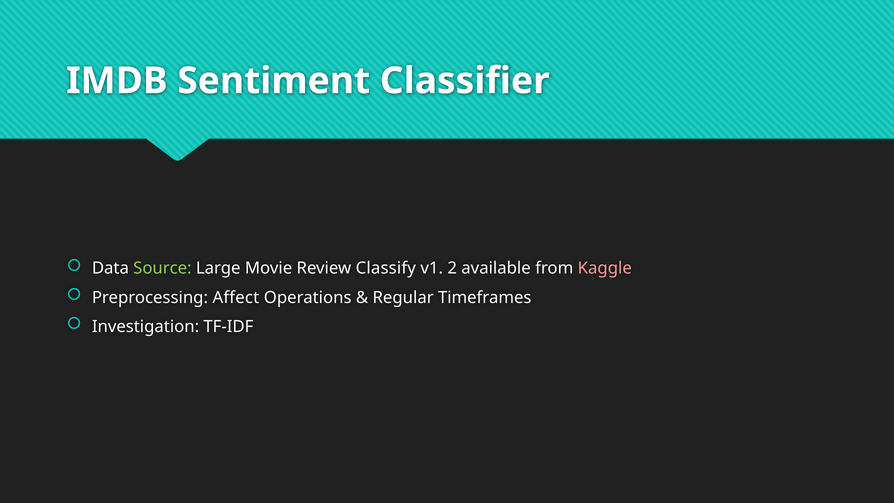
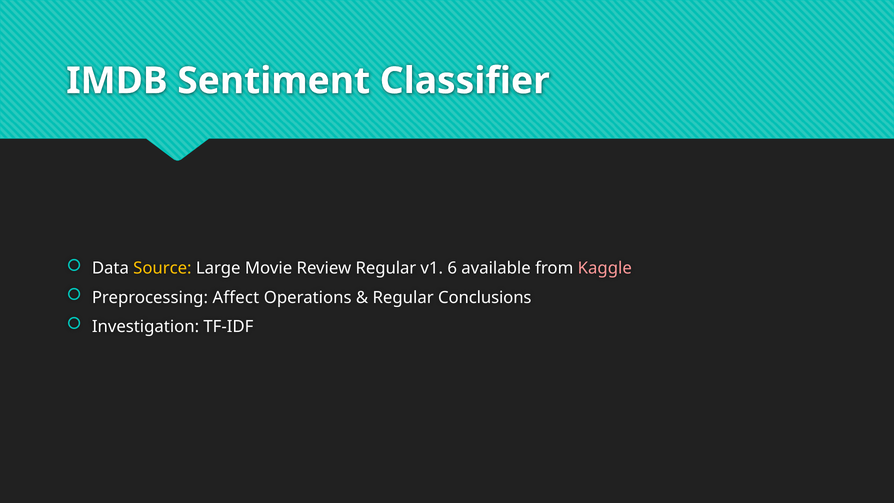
Source colour: light green -> yellow (162, 268)
Review Classify: Classify -> Regular (386, 268)
2: 2 -> 6 (452, 268)
Timeframes: Timeframes -> Conclusions (485, 297)
